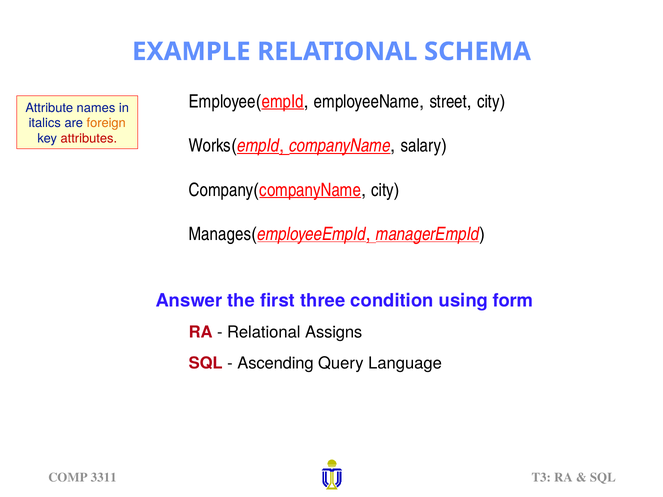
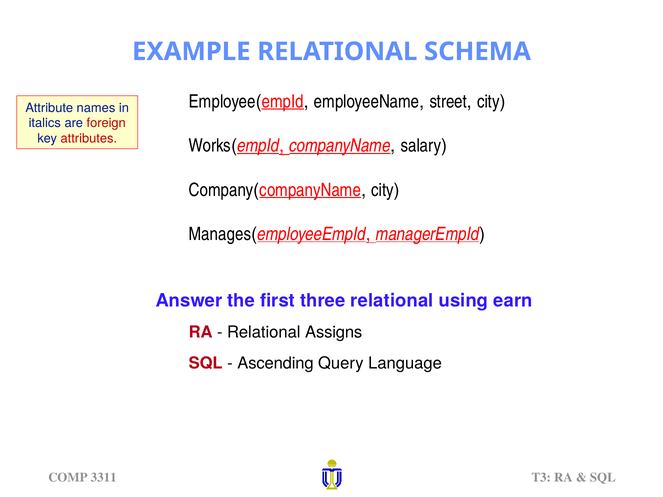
foreign colour: orange -> red (106, 123)
three condition: condition -> relational (392, 301)
form: form -> earn (513, 301)
